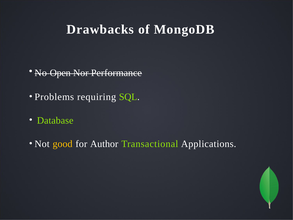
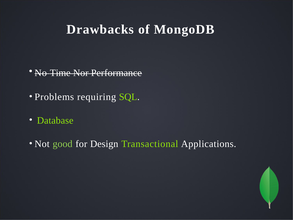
Open: Open -> Time (60, 73)
good colour: yellow -> light green (63, 144)
Author: Author -> Design (104, 144)
